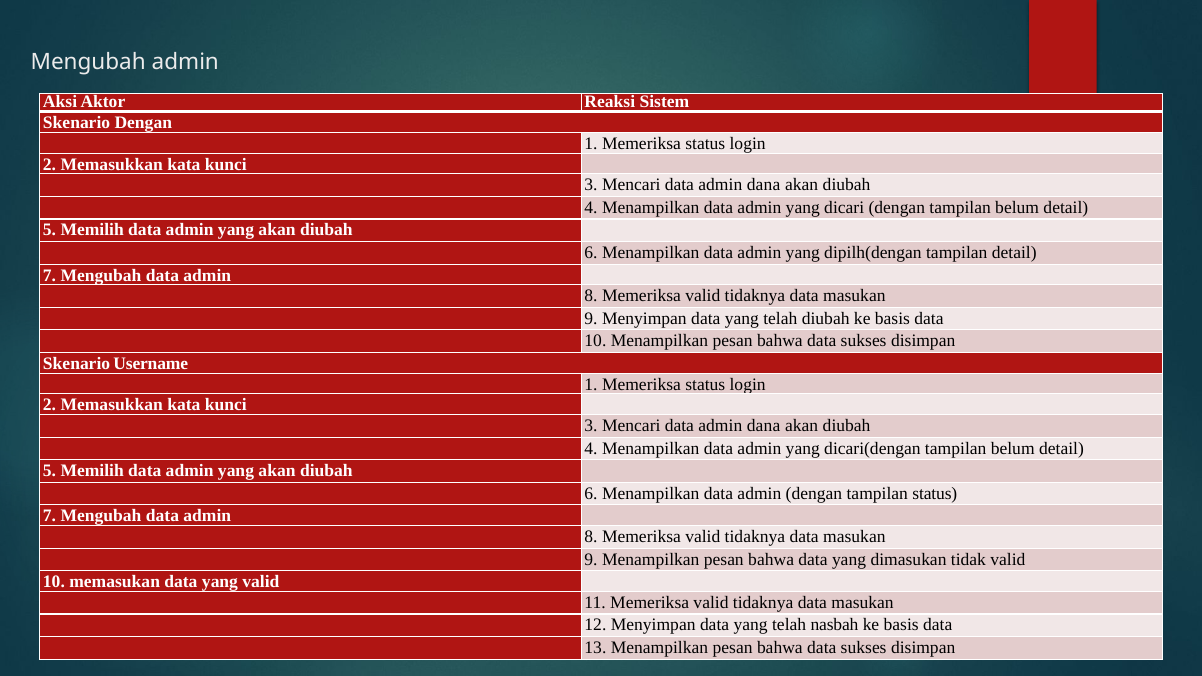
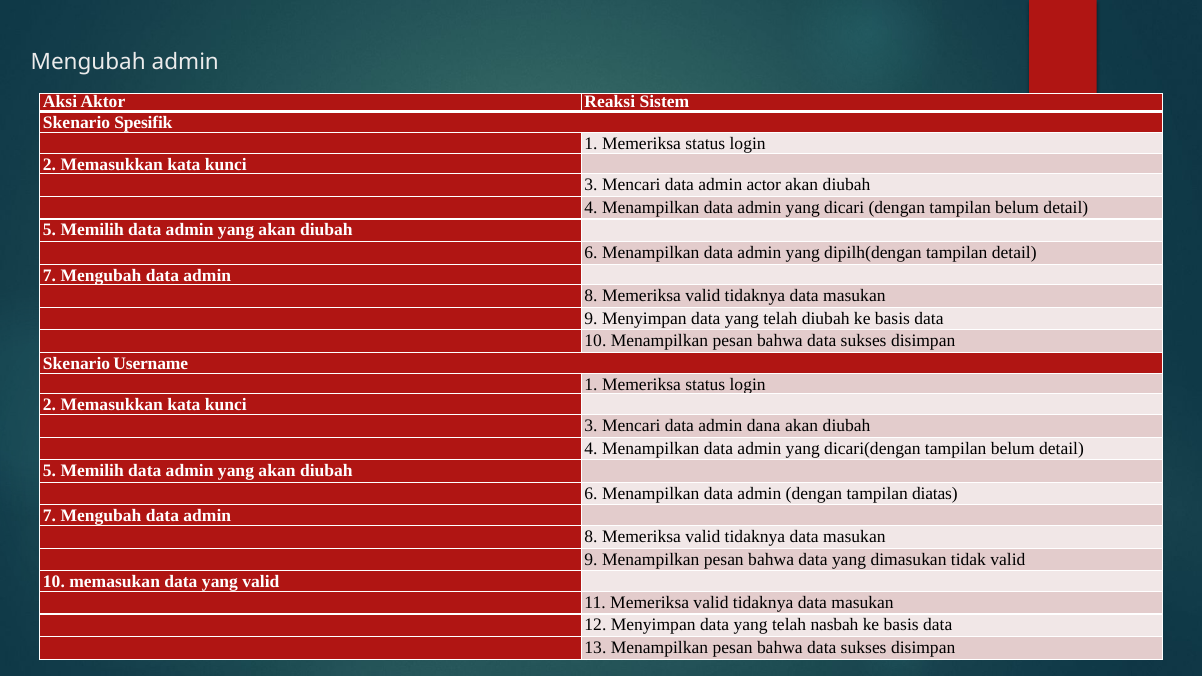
Skenario Dengan: Dengan -> Spesifik (143, 123)
dana: dana -> actor (764, 185)
tampilan status: status -> diatas (935, 494)
